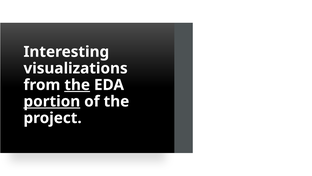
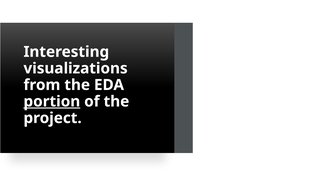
the underline: present -> none (77, 85)
